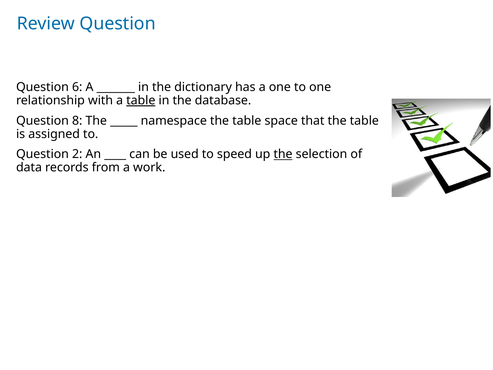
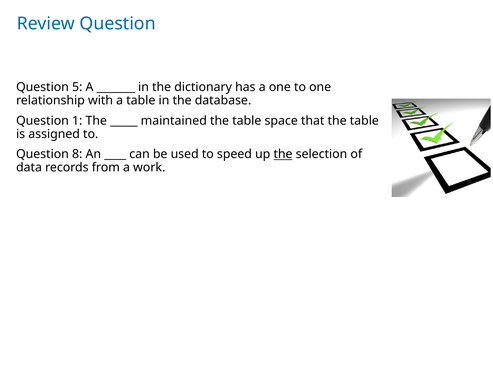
6: 6 -> 5 (77, 87)
table underline: present -> none (141, 100)
8: 8 -> 1 (77, 121)
namespace: namespace -> maintained (174, 121)
2: 2 -> 8 (77, 154)
